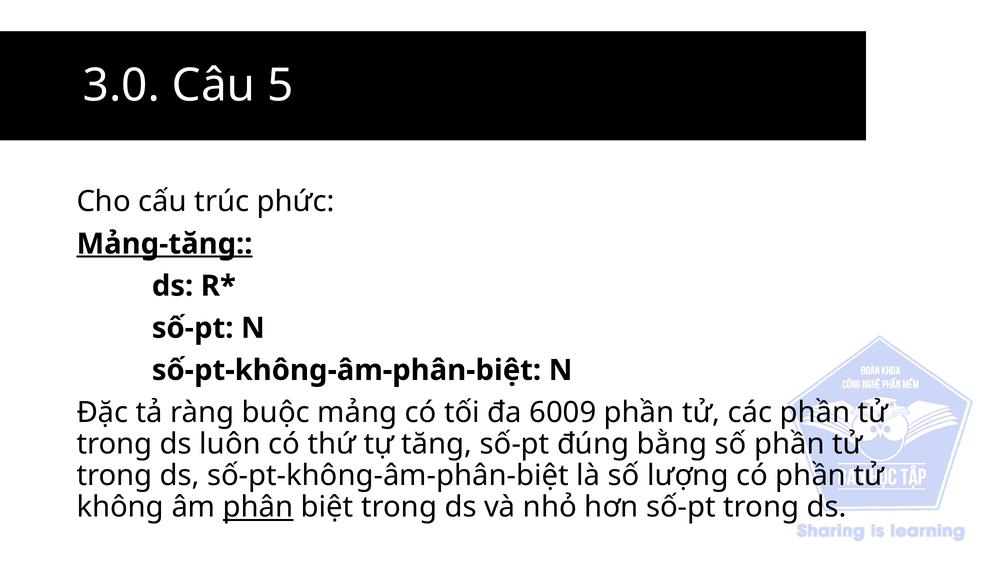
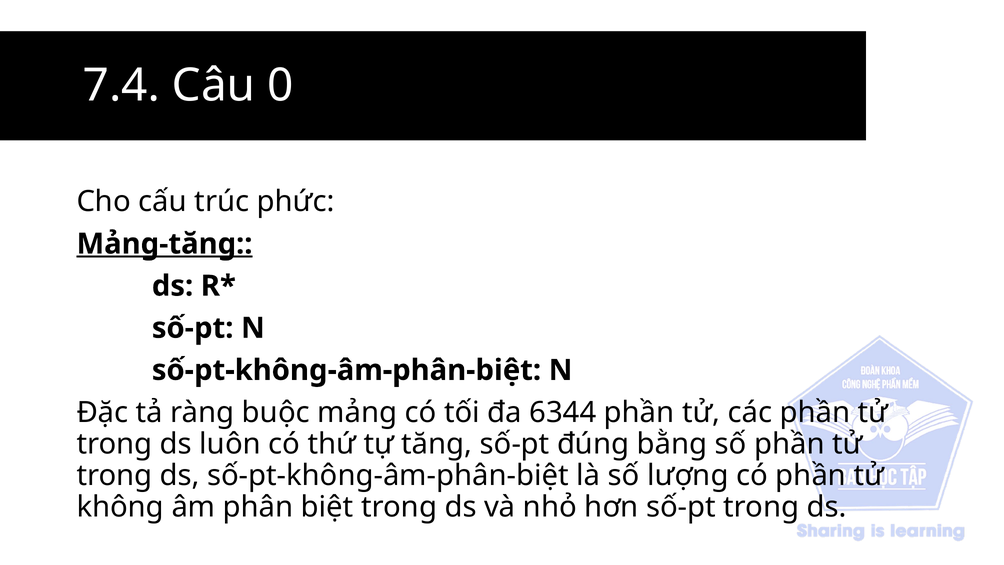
3.0: 3.0 -> 7.4 (121, 85)
5: 5 -> 0 (280, 85)
6009: 6009 -> 6344 (563, 412)
phân underline: present -> none (258, 507)
